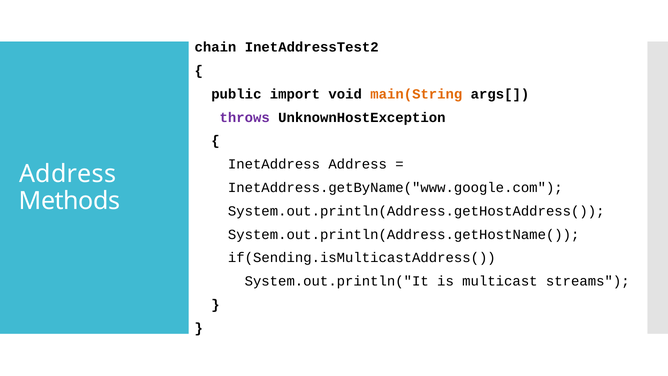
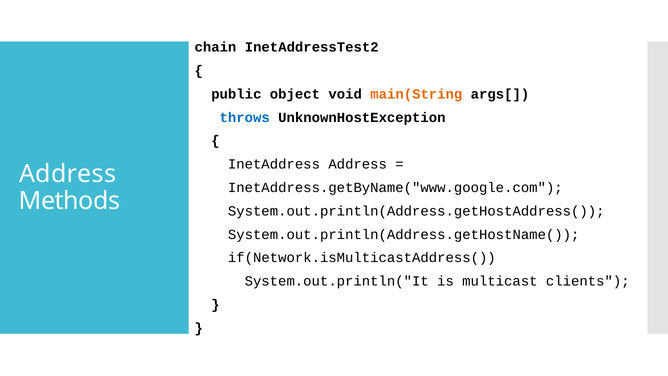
import: import -> object (295, 94)
throws colour: purple -> blue (245, 117)
if(Sending.isMulticastAddress(: if(Sending.isMulticastAddress( -> if(Network.isMulticastAddress( (362, 258)
streams: streams -> clients (588, 281)
